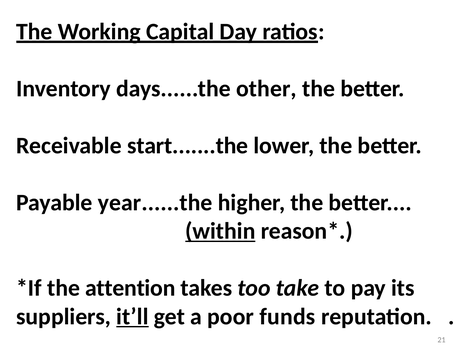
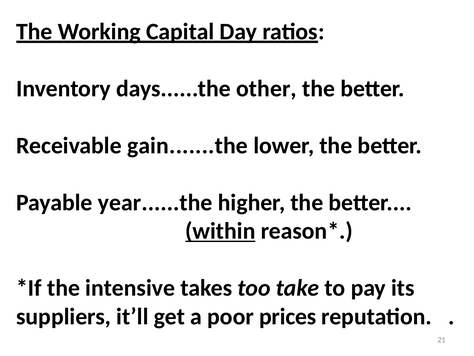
start.......the: start.......the -> gain.......the (187, 145)
attention: attention -> intensive (130, 288)
it’ll underline: present -> none (132, 316)
funds: funds -> prices (288, 316)
